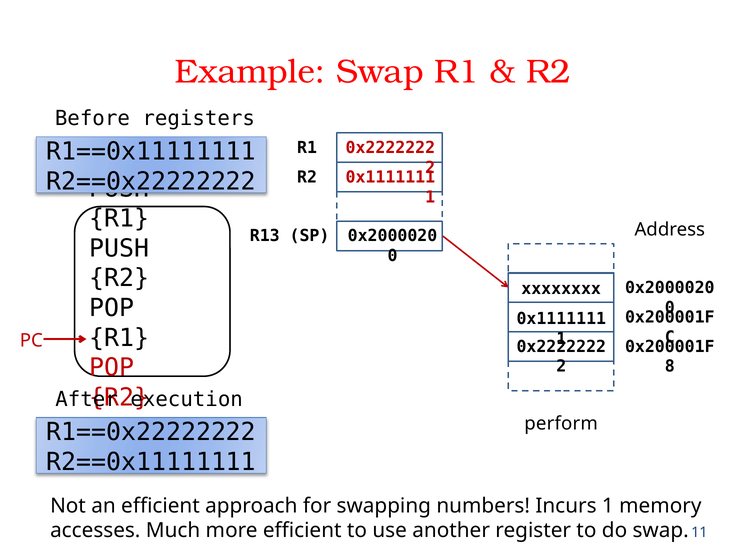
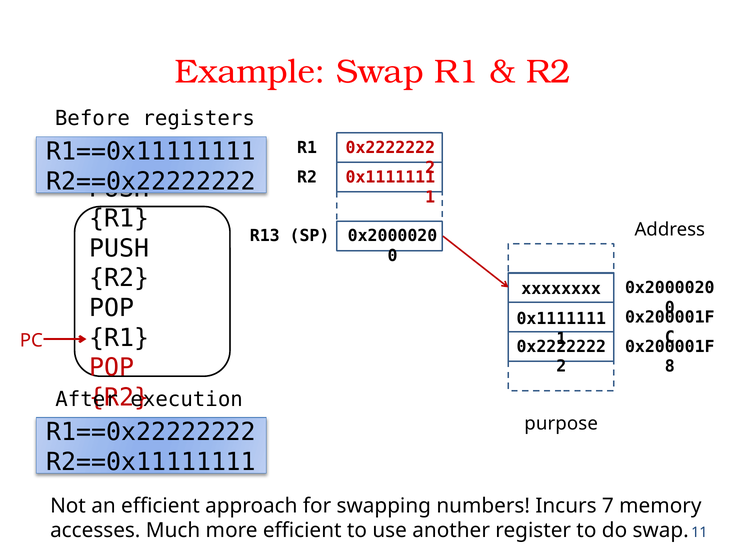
perform: perform -> purpose (561, 423)
Incurs 1: 1 -> 7 (608, 505)
